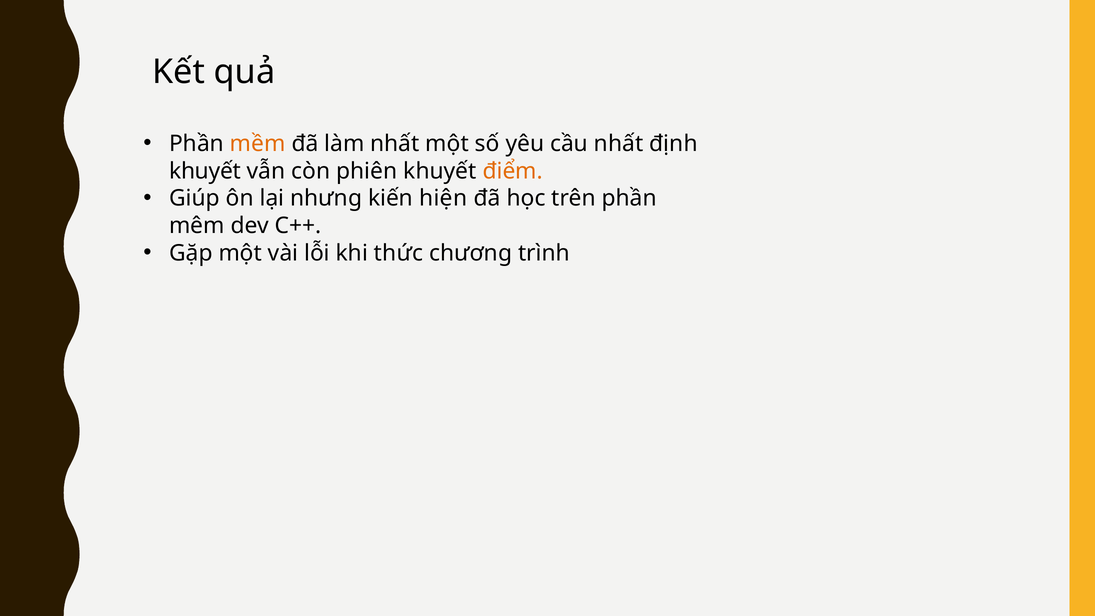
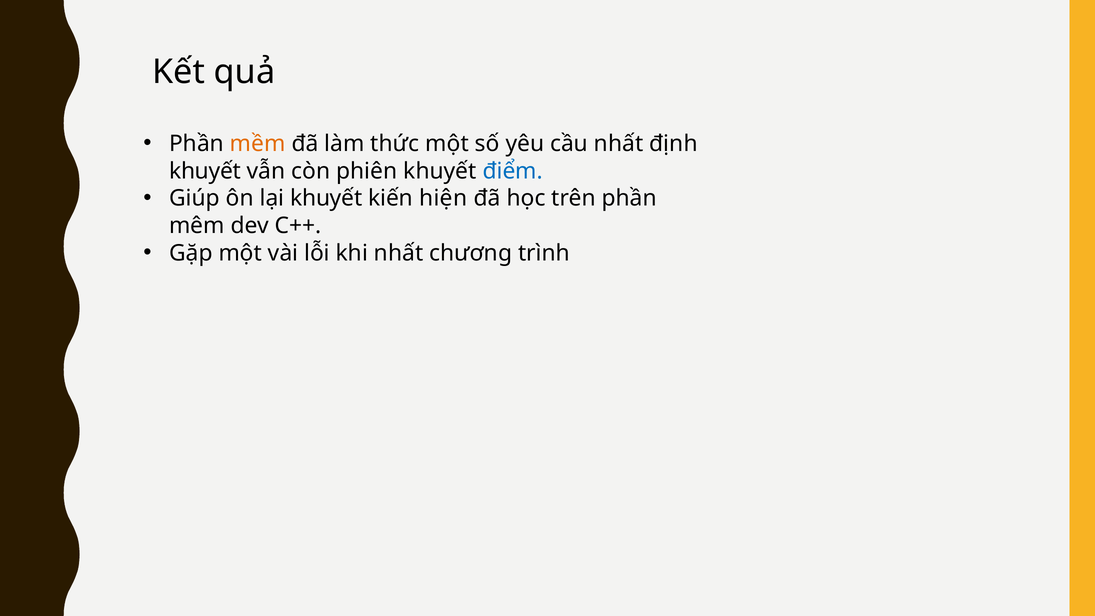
làm nhất: nhất -> thức (395, 144)
điểm colour: orange -> blue (513, 171)
lại nhưng: nhưng -> khuyết (326, 198)
khi thức: thức -> nhất (399, 253)
